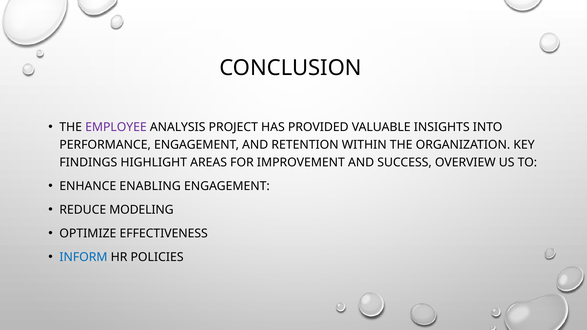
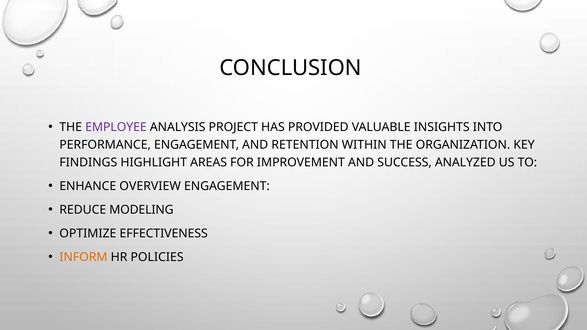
OVERVIEW: OVERVIEW -> ANALYZED (465, 163)
ENABLING: ENABLING -> OVERVIEW (150, 186)
INFORM colour: blue -> orange (83, 257)
